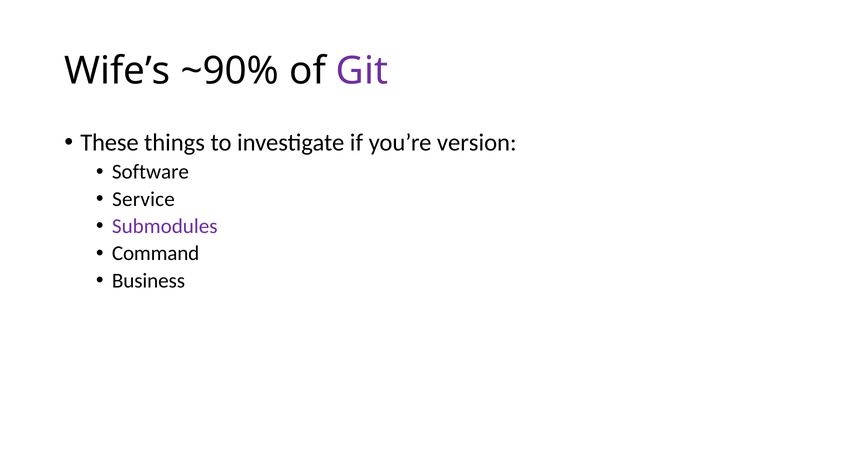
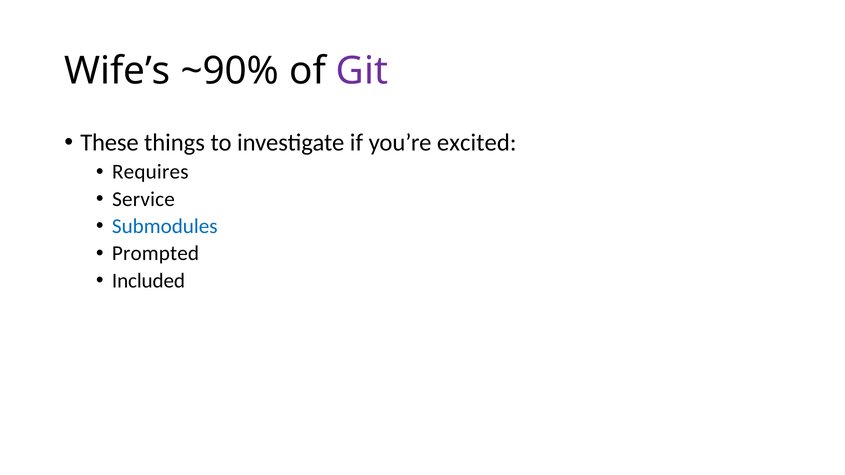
version: version -> excited (477, 143)
Software: Software -> Requires (150, 172)
Submodules colour: purple -> blue (165, 226)
Command: Command -> Prompted (155, 254)
Business: Business -> Included (148, 281)
